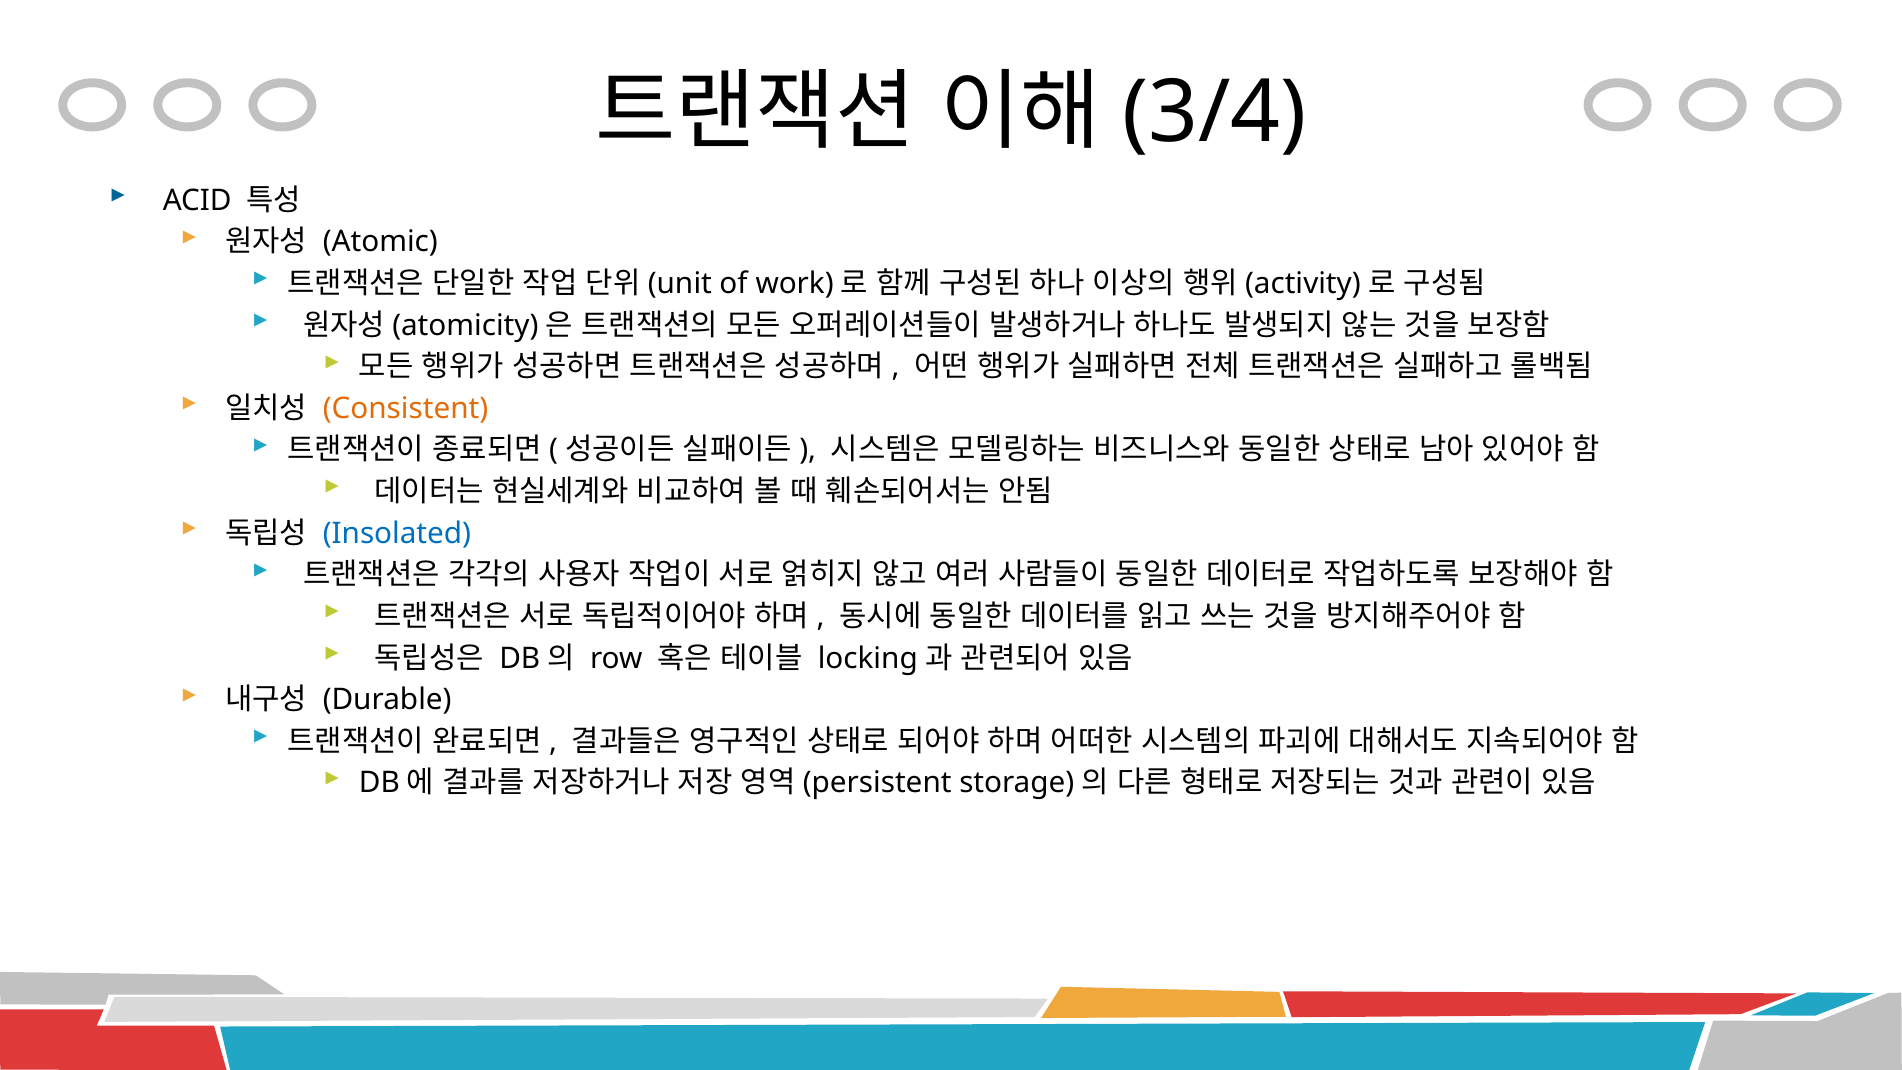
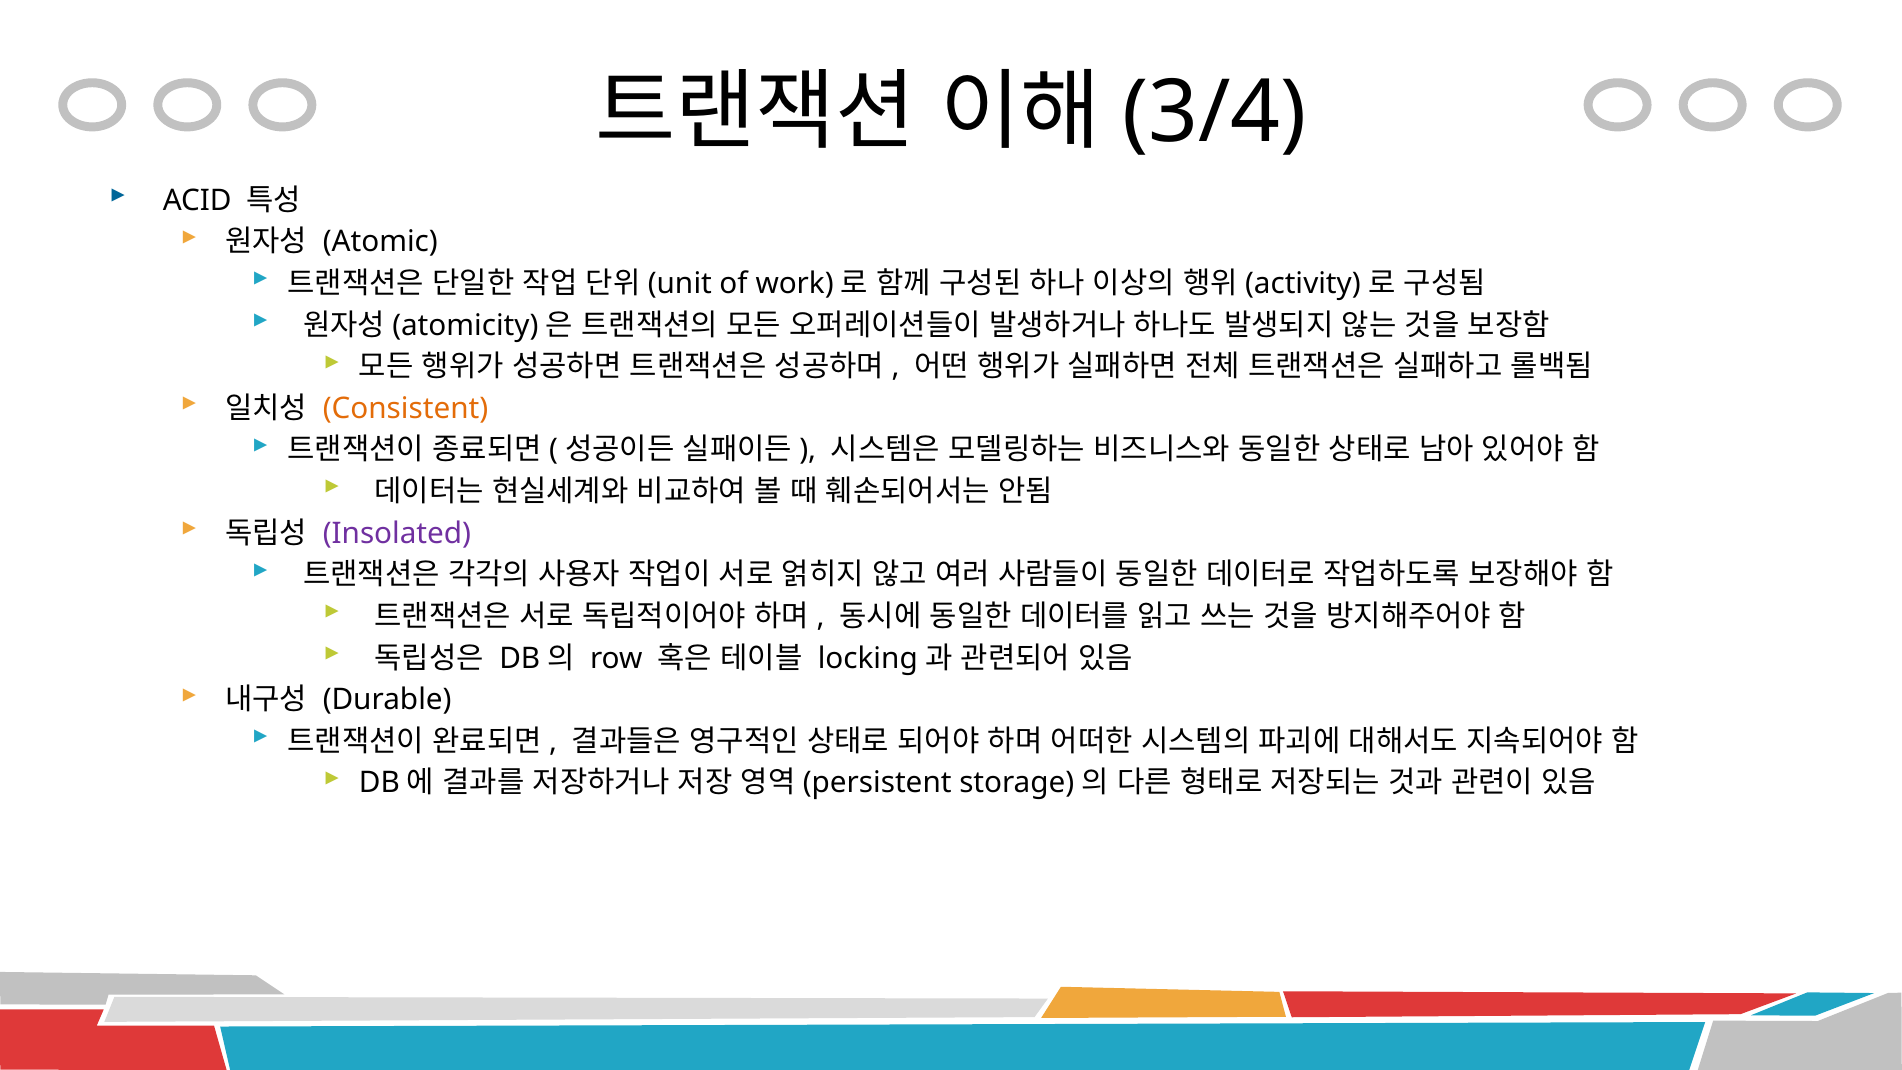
Insolated colour: blue -> purple (397, 533)
